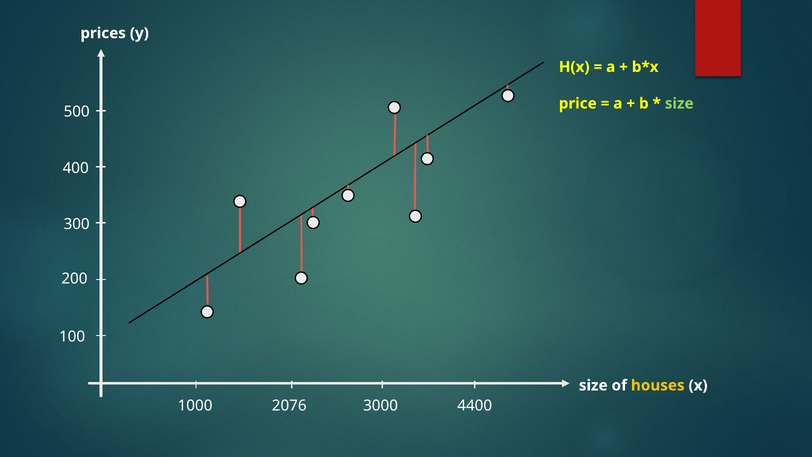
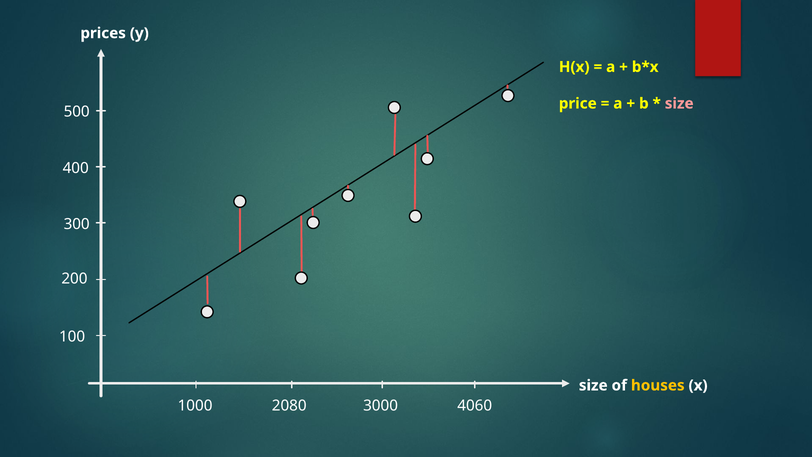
size colour: light green -> pink (679, 103)
2076: 2076 -> 2080 (289, 406)
4400: 4400 -> 4060 (475, 405)
